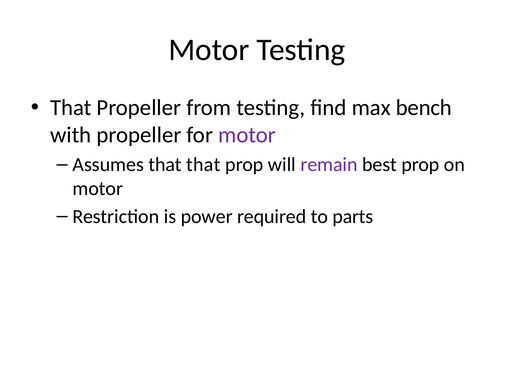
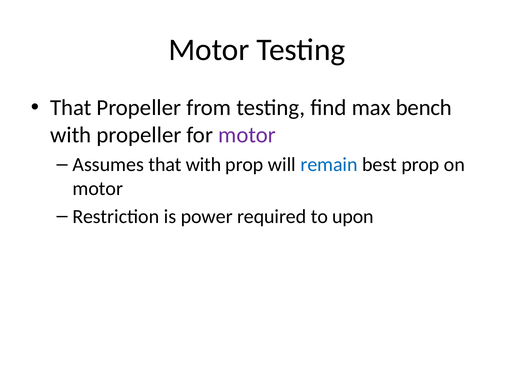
that that: that -> with (204, 165)
remain colour: purple -> blue (329, 165)
parts: parts -> upon (353, 217)
